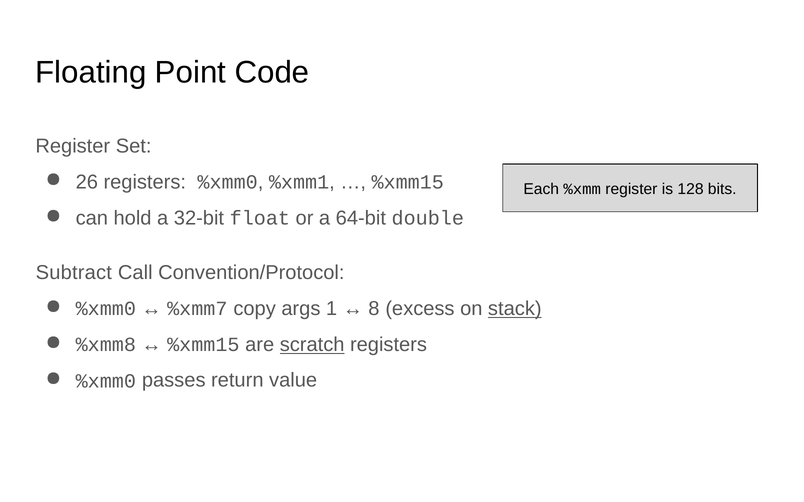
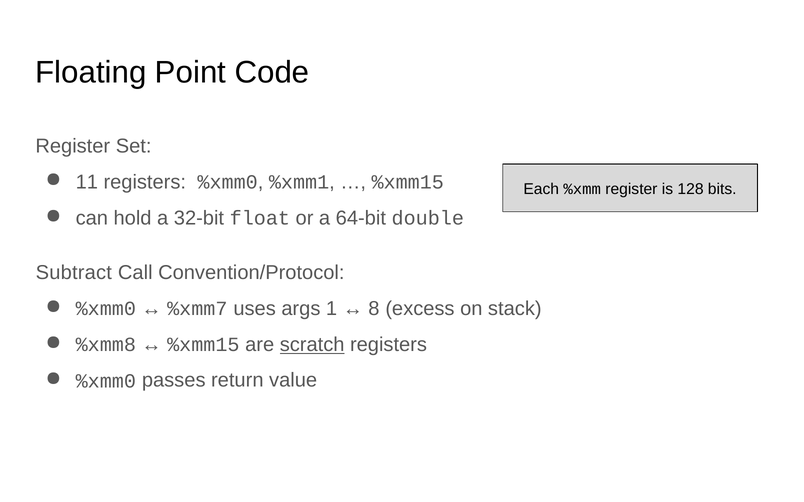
26: 26 -> 11 (87, 182)
copy: copy -> uses (255, 309)
stack underline: present -> none (515, 309)
